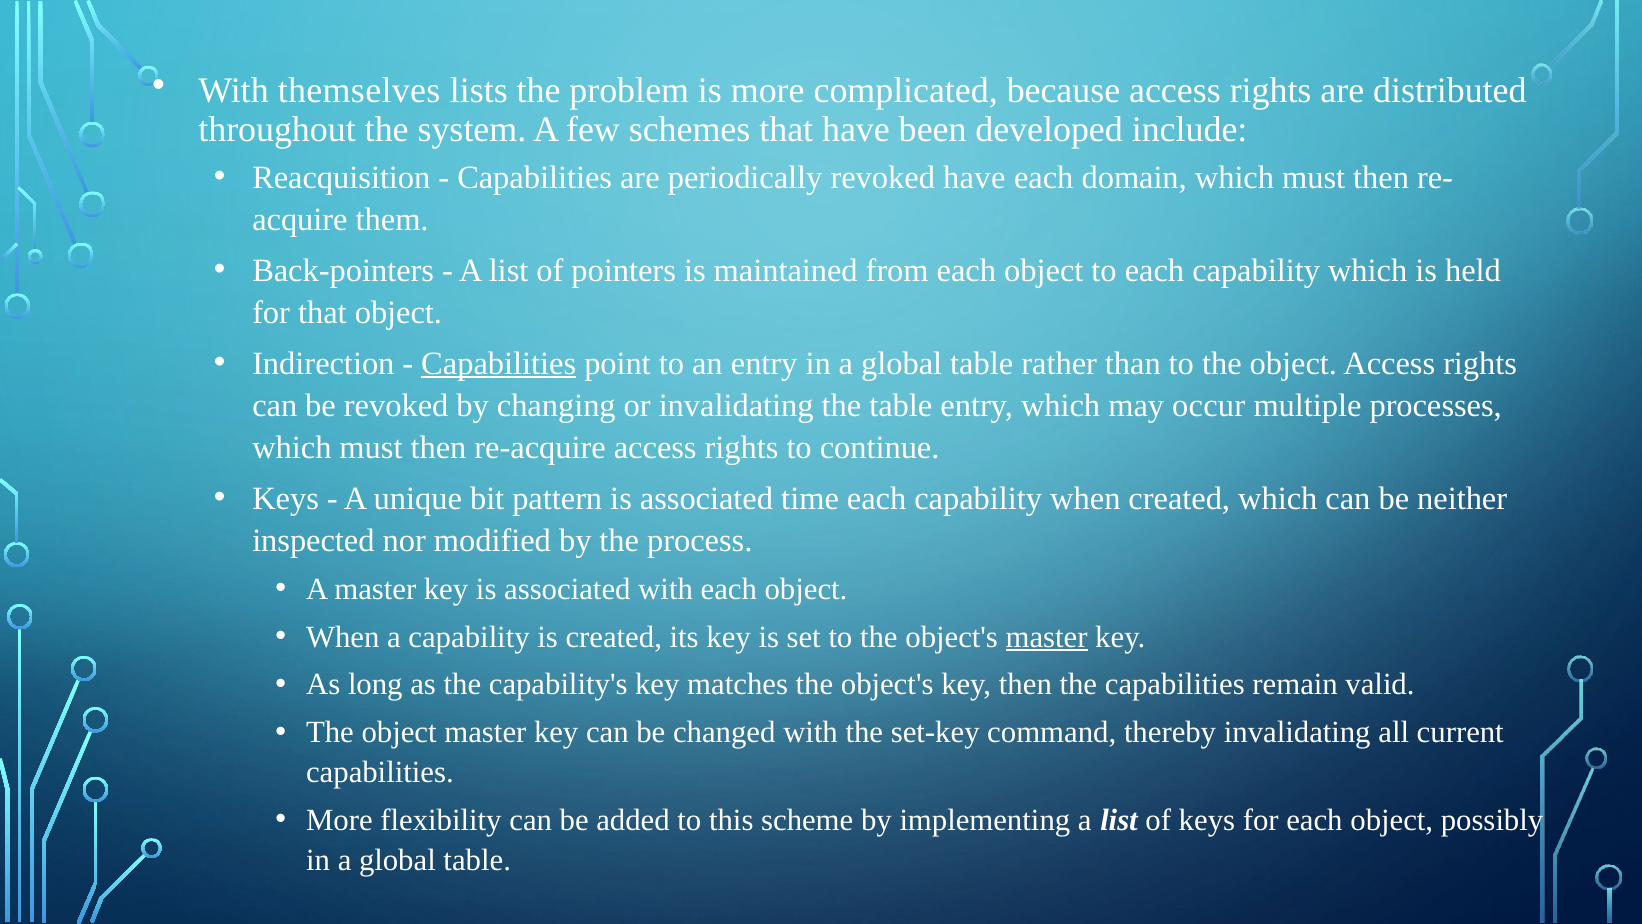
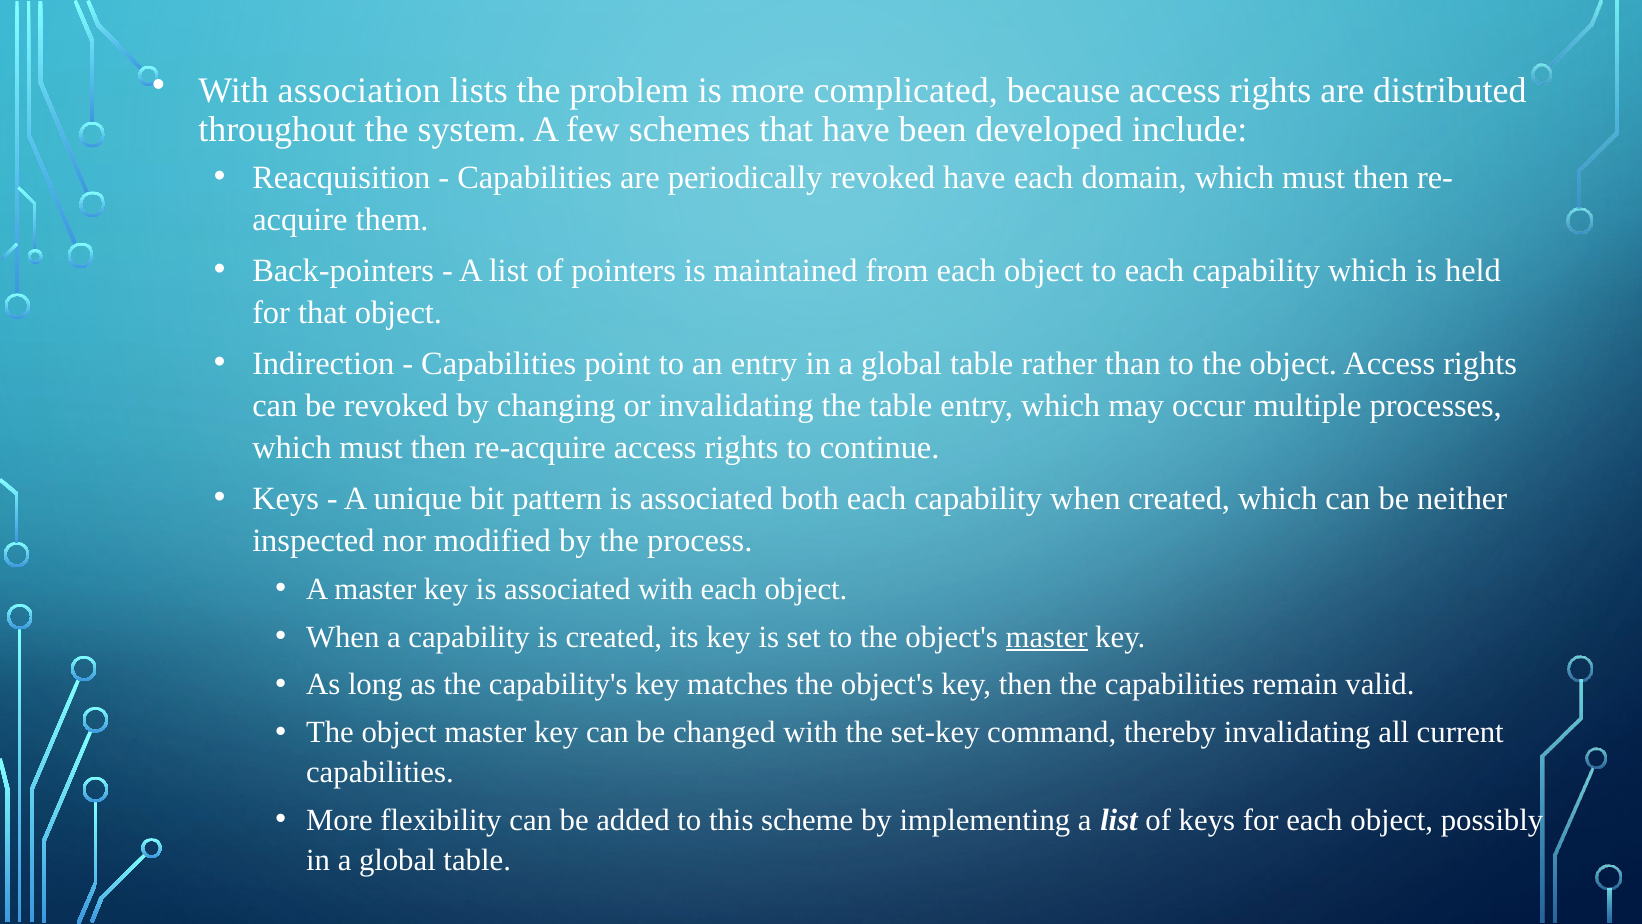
themselves: themselves -> association (359, 91)
Capabilities underline: present -> none (499, 363)
time: time -> both (810, 498)
